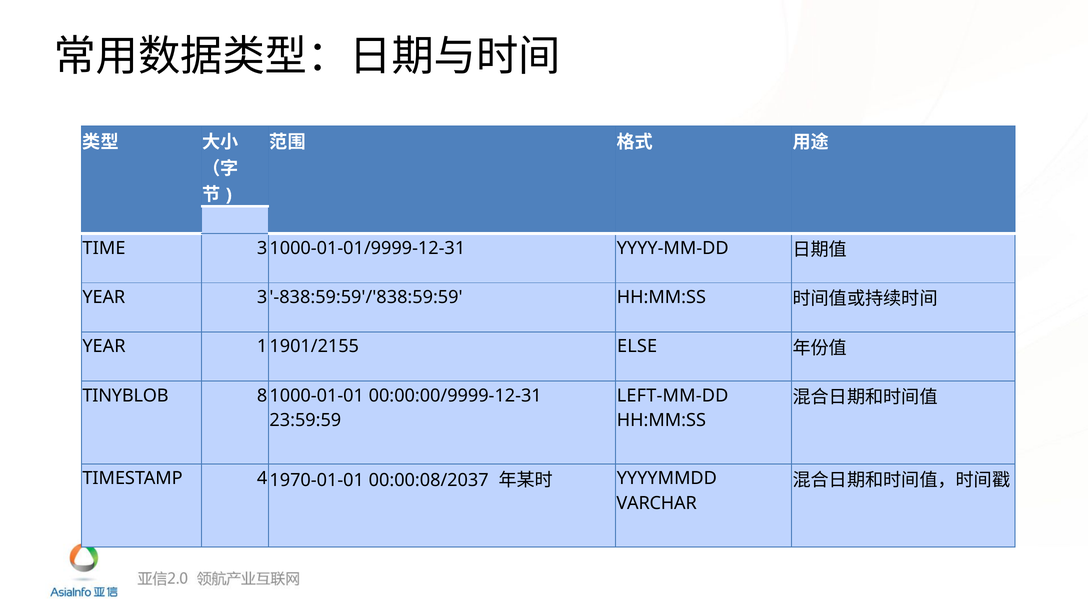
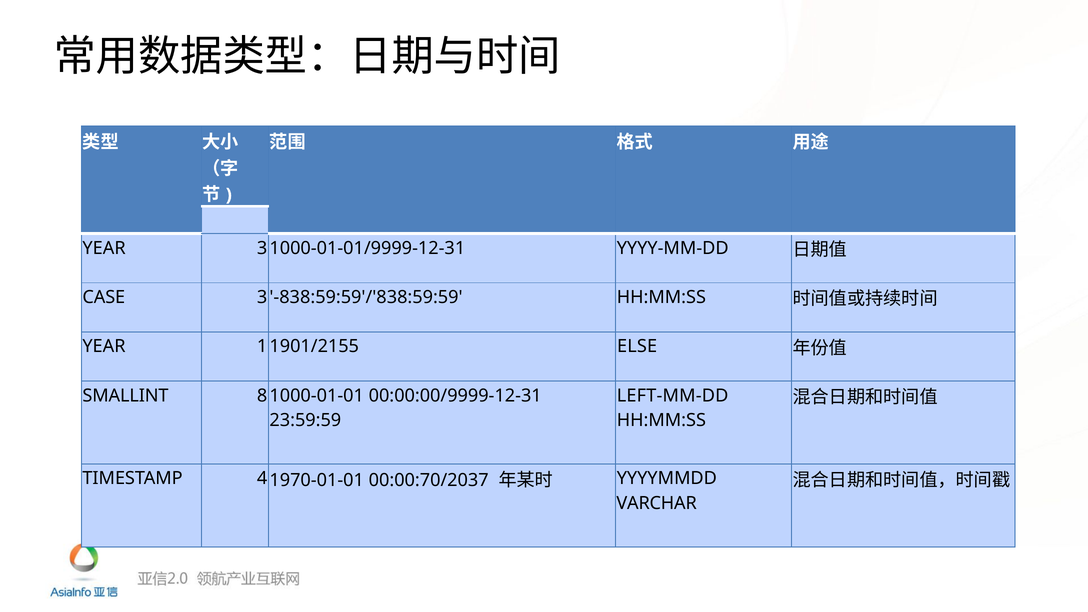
TIME: TIME -> YEAR (104, 248)
YEAR: YEAR -> CASE (104, 297)
TINYBLOB: TINYBLOB -> SMALLINT (125, 396)
00:00:08/2037: 00:00:08/2037 -> 00:00:70/2037 (429, 480)
